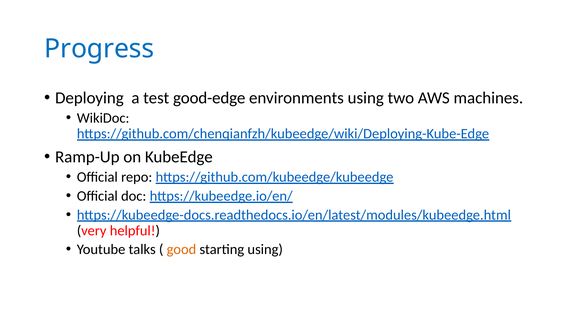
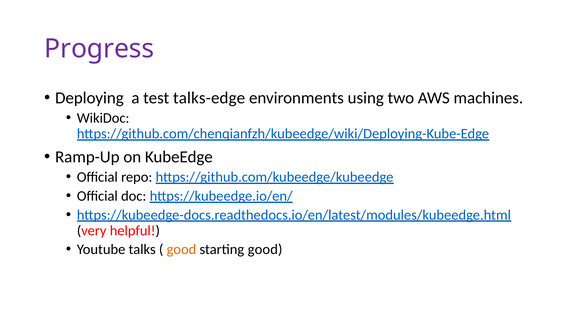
Progress colour: blue -> purple (99, 49)
good-edge: good-edge -> talks-edge (209, 98)
starting using: using -> good (265, 249)
